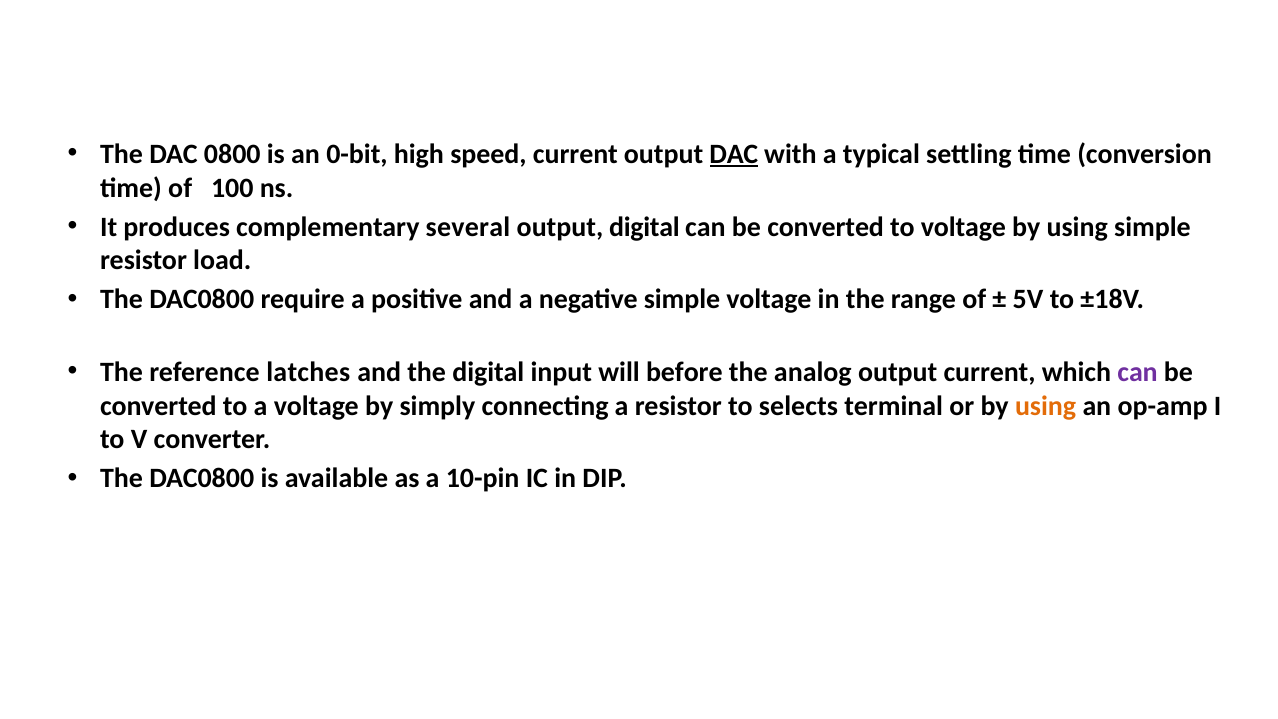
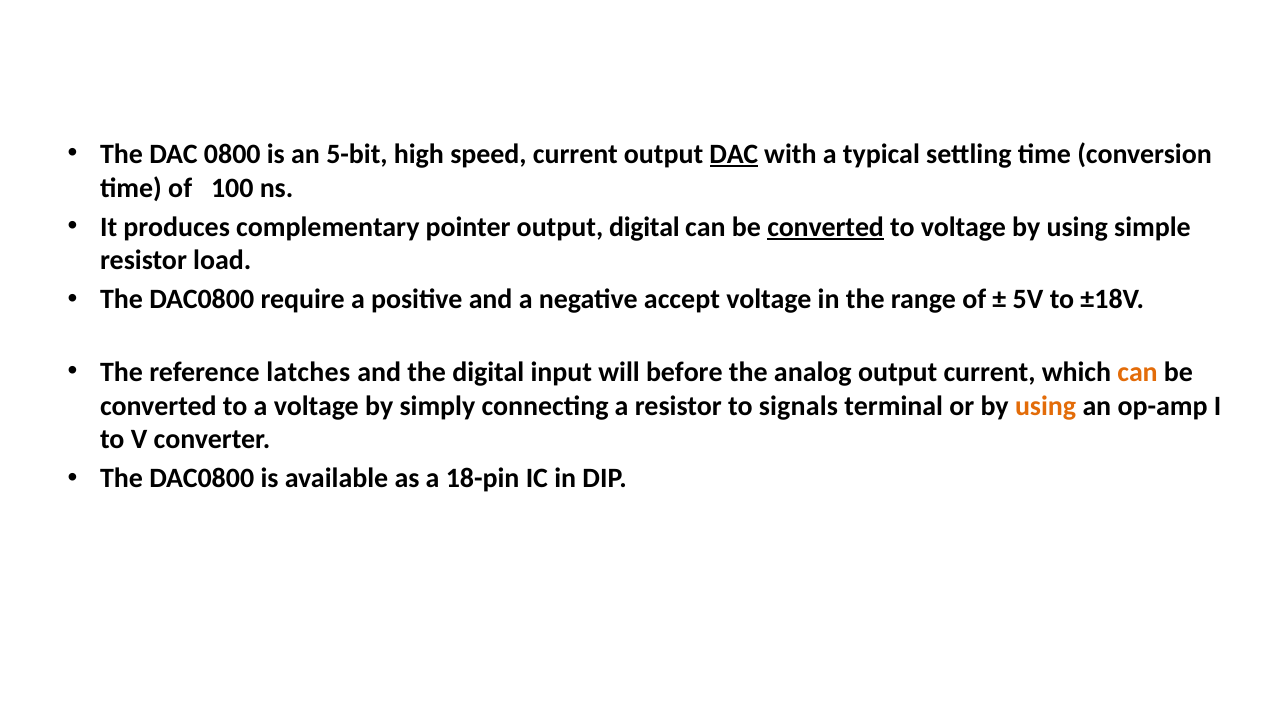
0-bit: 0-bit -> 5-bit (357, 154)
several: several -> pointer (468, 227)
converted underline: none -> present (826, 227)
negative simple: simple -> accept (682, 300)
can colour: purple -> orange (1138, 372)
selects: selects -> signals (798, 406)
10-pin: 10-pin -> 18-pin (483, 478)
